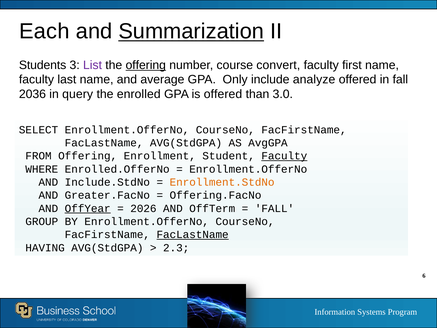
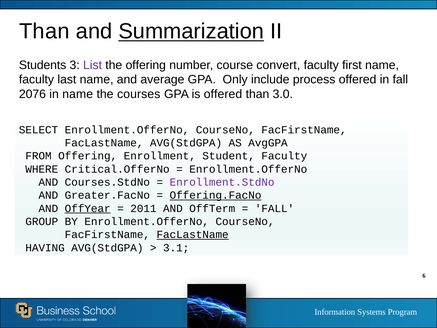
Each: Each -> Than (44, 31)
offering underline: present -> none (146, 65)
analyze: analyze -> process (314, 80)
2036: 2036 -> 2076 (32, 94)
in query: query -> name (78, 94)
enrolled: enrolled -> courses (139, 94)
Faculty underline: present -> none (284, 156)
Enrolled.OfferNo: Enrolled.OfferNo -> Critical.OfferNo (117, 169)
Include.StdNo: Include.StdNo -> Courses.StdNo (107, 182)
Enrollment.StdNo colour: orange -> purple (222, 182)
Offering.FacNo underline: none -> present (216, 195)
2026: 2026 -> 2011 (143, 208)
2.3: 2.3 -> 3.1 (176, 248)
